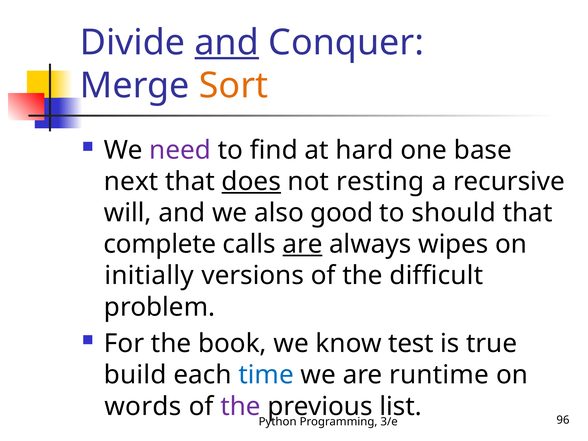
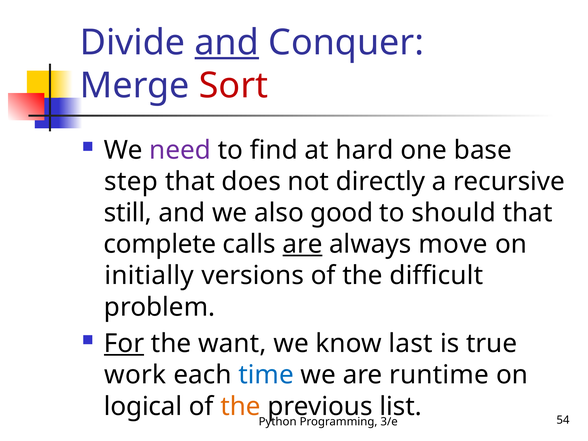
Sort colour: orange -> red (234, 86)
next: next -> step (131, 182)
does underline: present -> none (251, 182)
resting: resting -> directly (380, 182)
will: will -> still (128, 213)
wipes: wipes -> move (453, 244)
For underline: none -> present (124, 344)
book: book -> want (232, 344)
test: test -> last (411, 344)
build: build -> work (135, 375)
words: words -> logical (143, 406)
the colour: purple -> orange (241, 406)
96: 96 -> 54 (563, 420)
